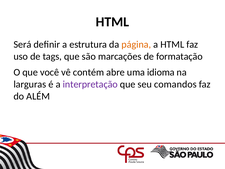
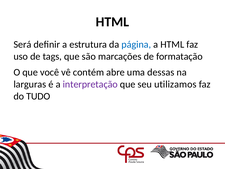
página colour: orange -> blue (136, 44)
idioma: idioma -> dessas (161, 72)
comandos: comandos -> utilizamos (175, 84)
ALÉM: ALÉM -> TUDO (38, 96)
